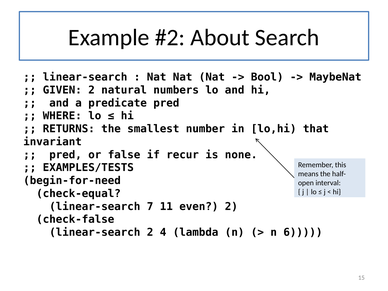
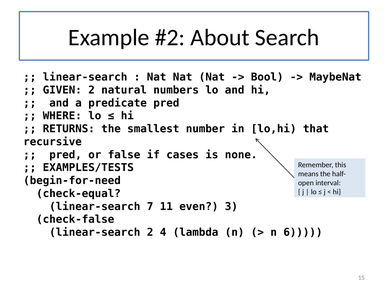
invariant: invariant -> recursive (53, 142)
recur: recur -> cases (183, 155)
even 2: 2 -> 3 (231, 206)
